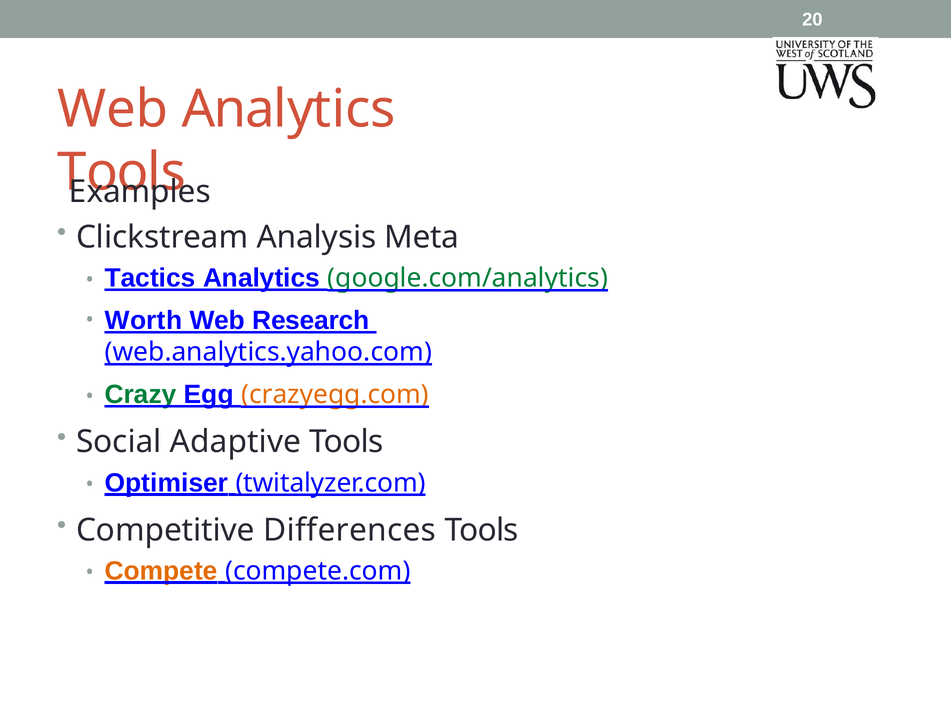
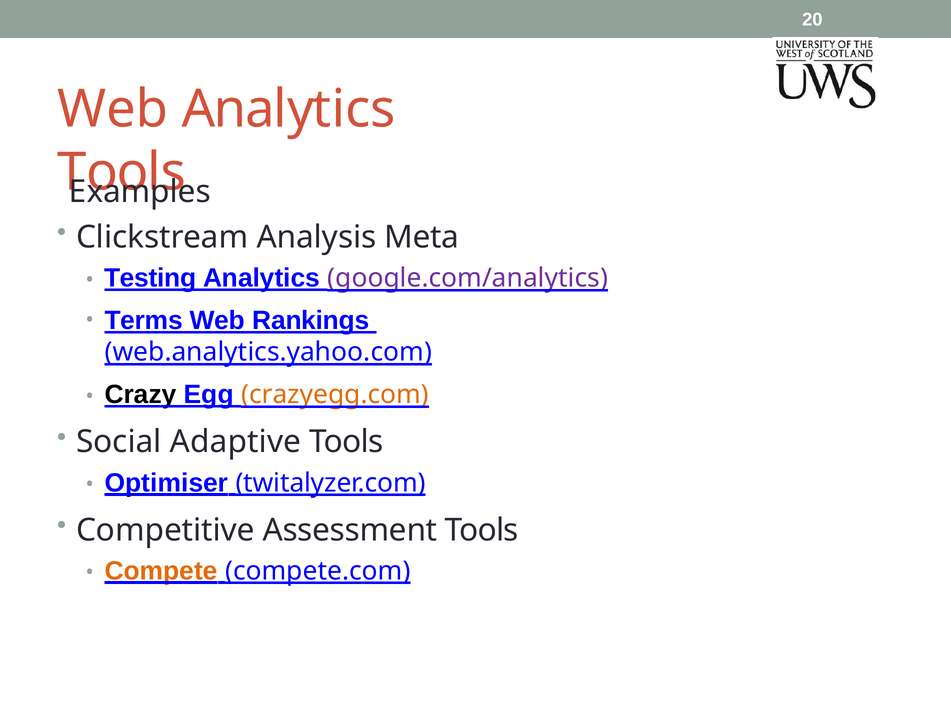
Tactics: Tactics -> Testing (150, 278)
google.com/analytics colour: green -> purple (468, 278)
Worth: Worth -> Terms (144, 321)
Research: Research -> Rankings (311, 321)
Crazy colour: green -> black (141, 395)
Differences: Differences -> Assessment (350, 530)
